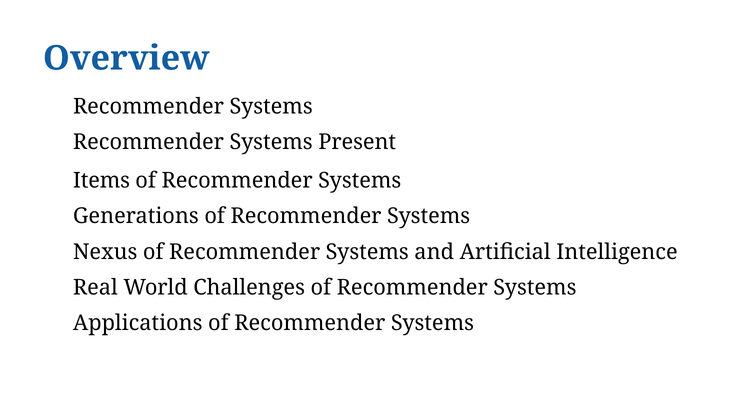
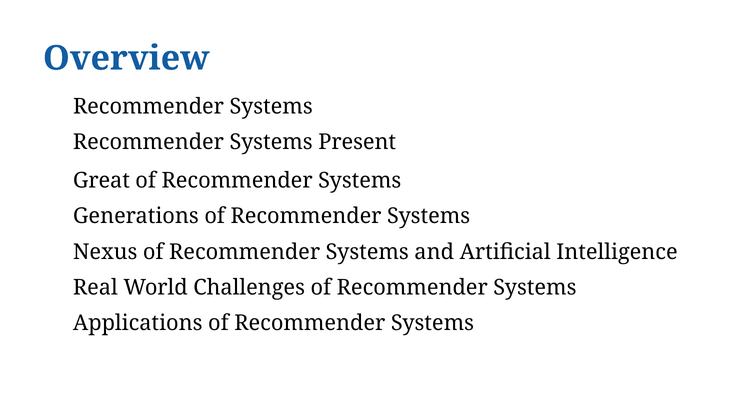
Items: Items -> Great (101, 181)
